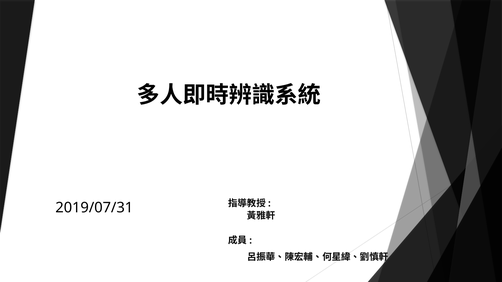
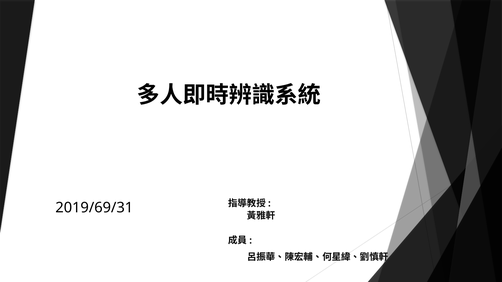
2019/07/31: 2019/07/31 -> 2019/69/31 (94, 208)
